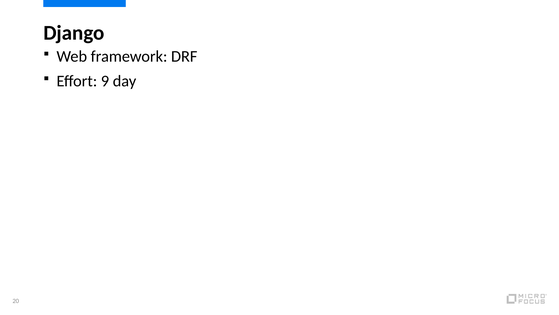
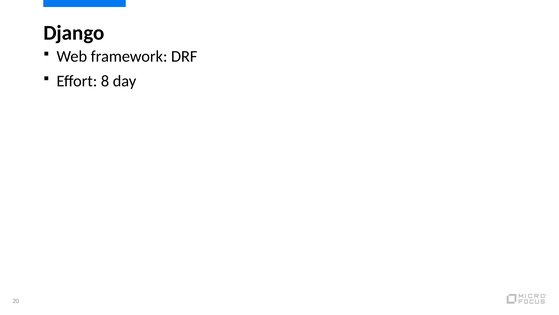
9: 9 -> 8 (105, 81)
